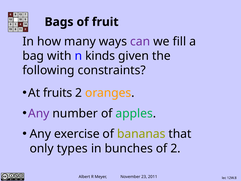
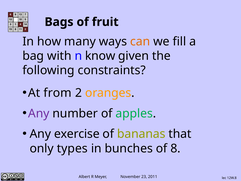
can colour: purple -> orange (140, 41)
kinds: kinds -> know (100, 56)
fruits: fruits -> from (58, 93)
of 2: 2 -> 8 (176, 148)
